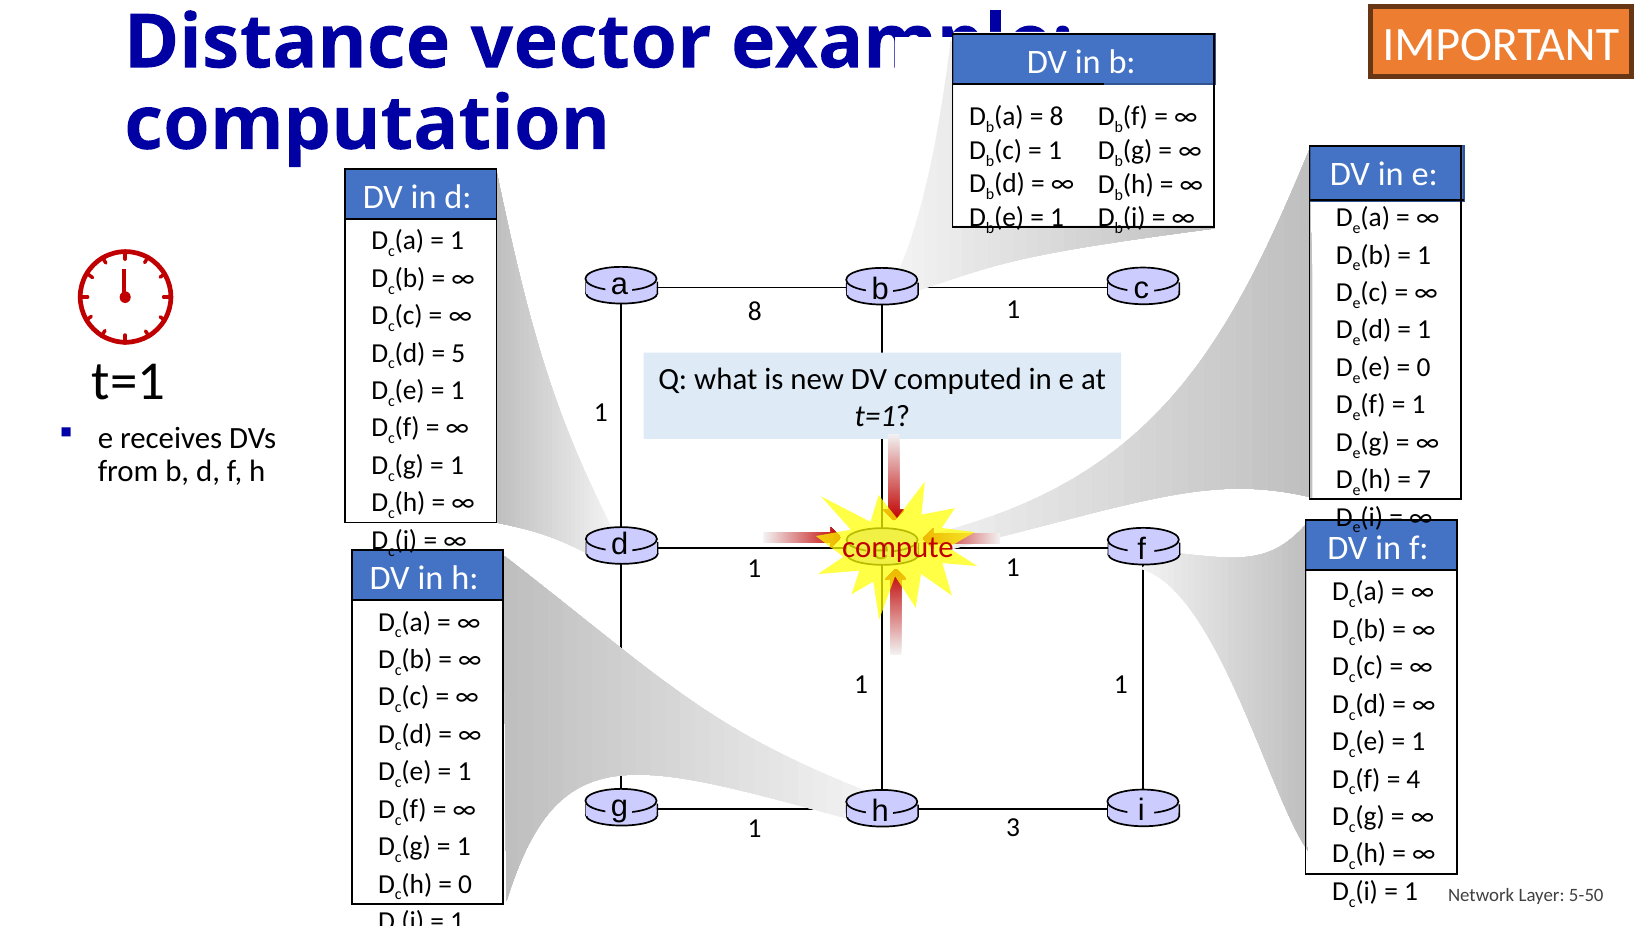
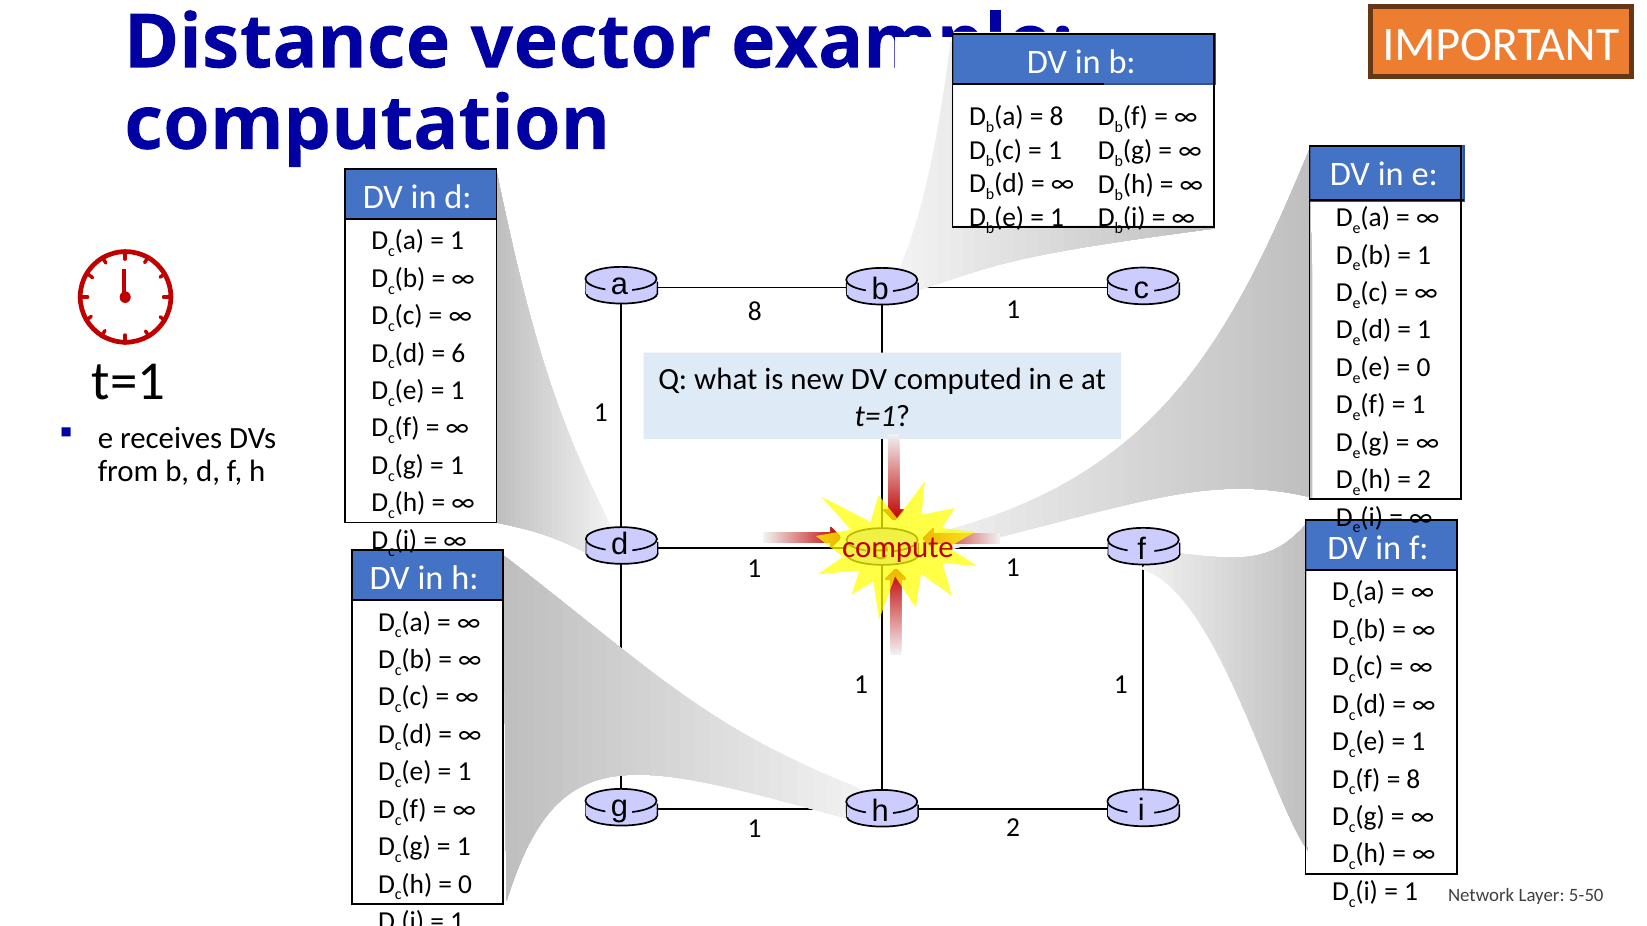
5: 5 -> 6 (458, 353)
7: 7 -> 2 (1424, 480)
4: 4 -> 8 (1413, 779)
3: 3 -> 2 (1013, 827)
